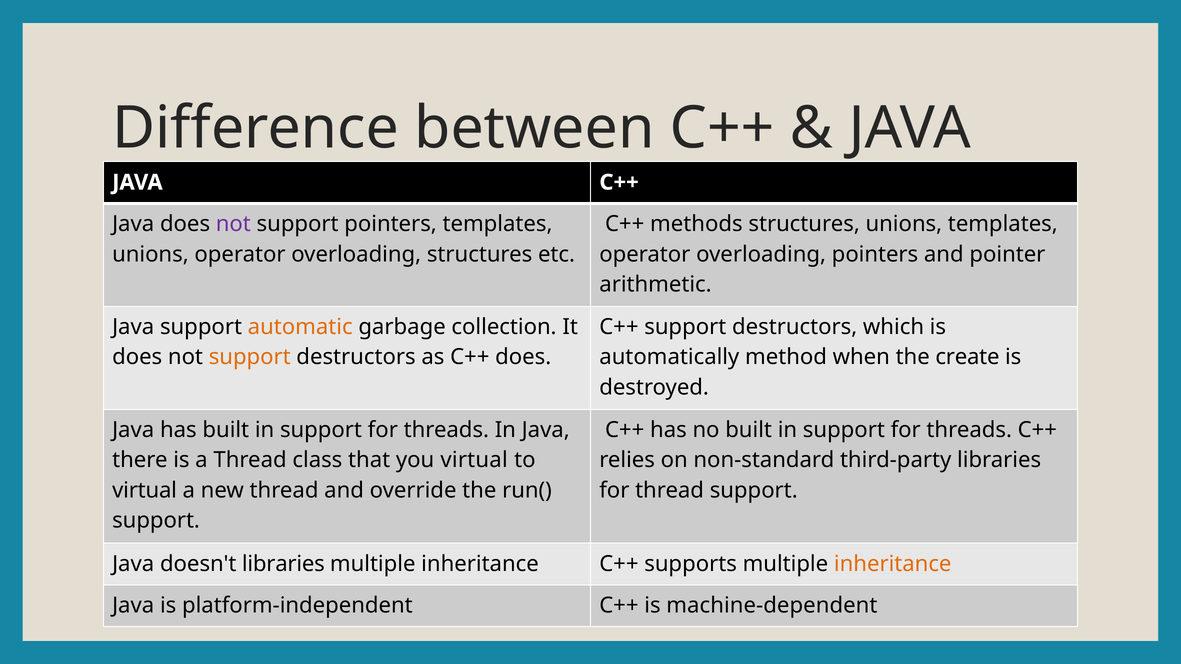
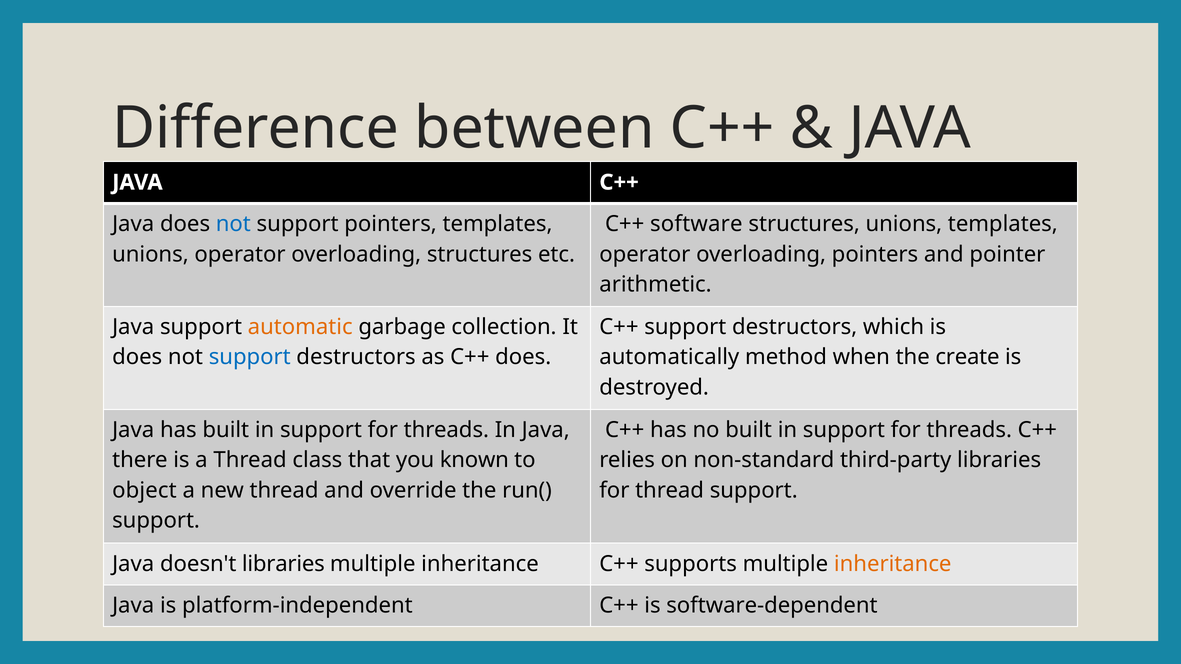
not colour: purple -> blue (233, 224)
methods: methods -> software (696, 224)
support colour: orange -> blue (250, 357)
you virtual: virtual -> known (474, 460)
virtual: virtual -> object (144, 490)
machine-dependent: machine-dependent -> software-dependent (772, 606)
